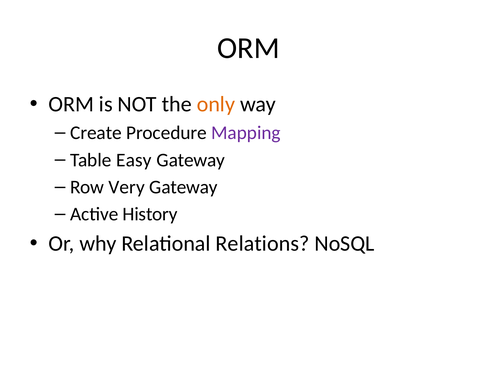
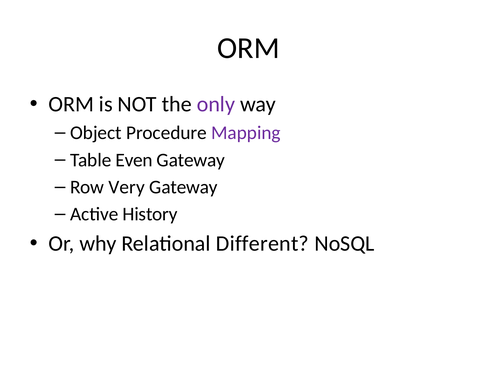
only colour: orange -> purple (216, 104)
Create: Create -> Object (96, 133)
Easy: Easy -> Even (134, 160)
Relations: Relations -> Different (262, 244)
